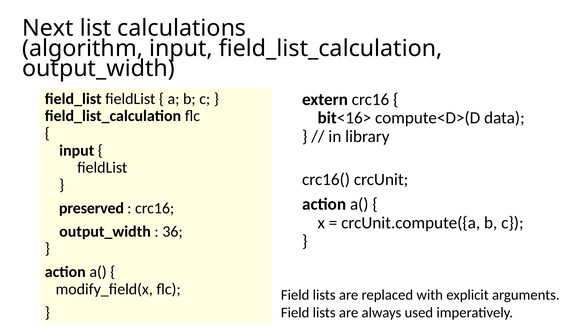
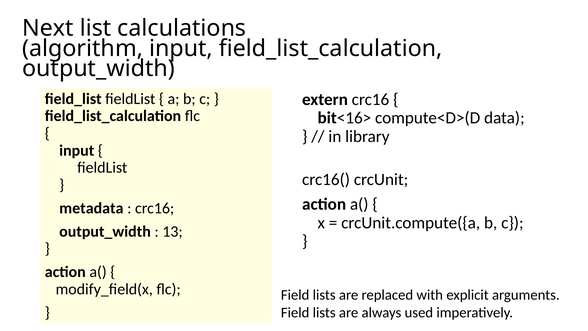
preserved: preserved -> metadata (91, 208)
36: 36 -> 13 (173, 231)
